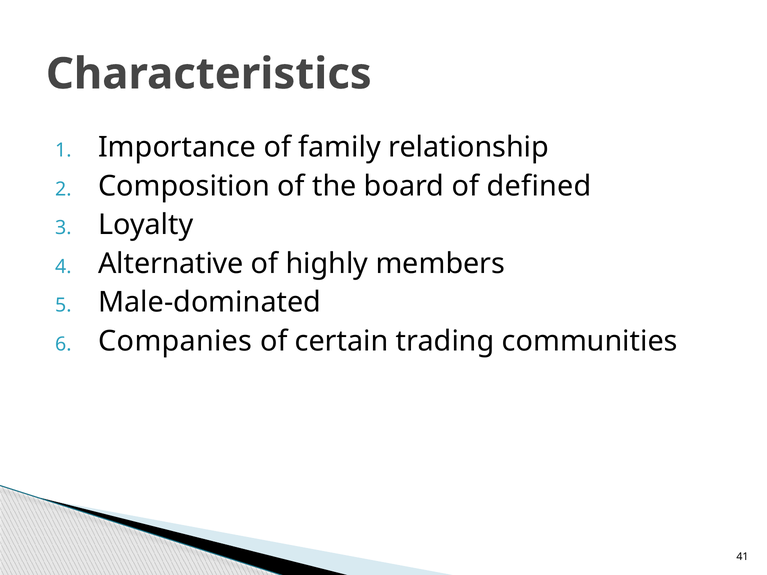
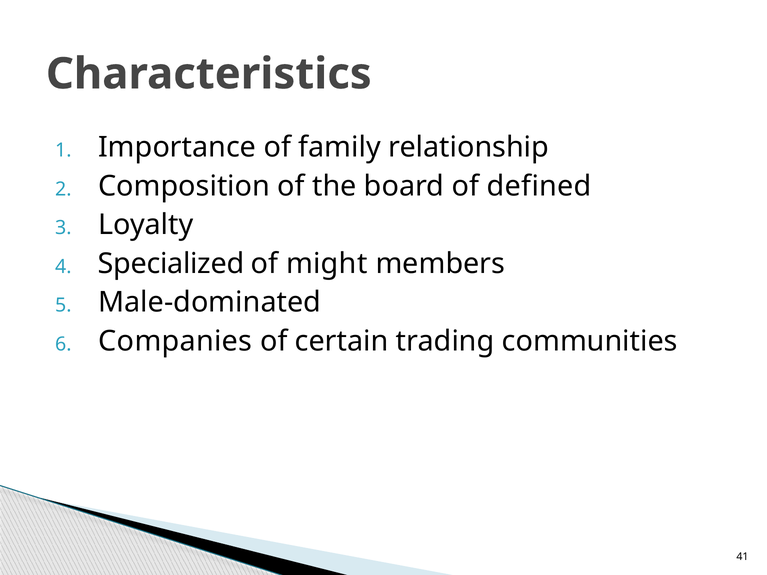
Alternative: Alternative -> Specialized (171, 264)
highly: highly -> might (327, 264)
